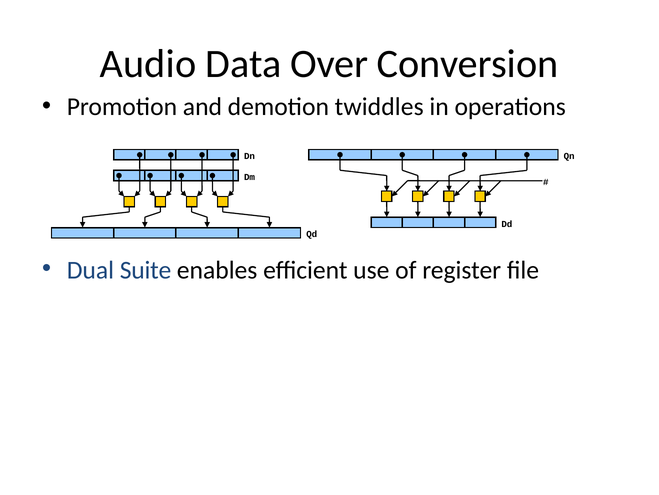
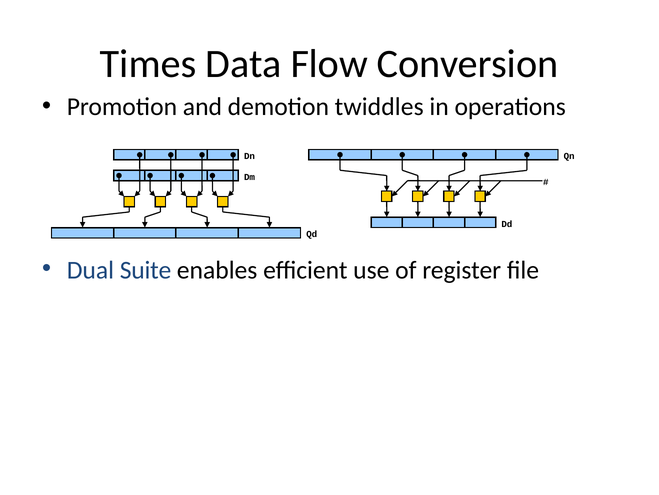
Audio: Audio -> Times (148, 64)
Over: Over -> Flow (329, 64)
